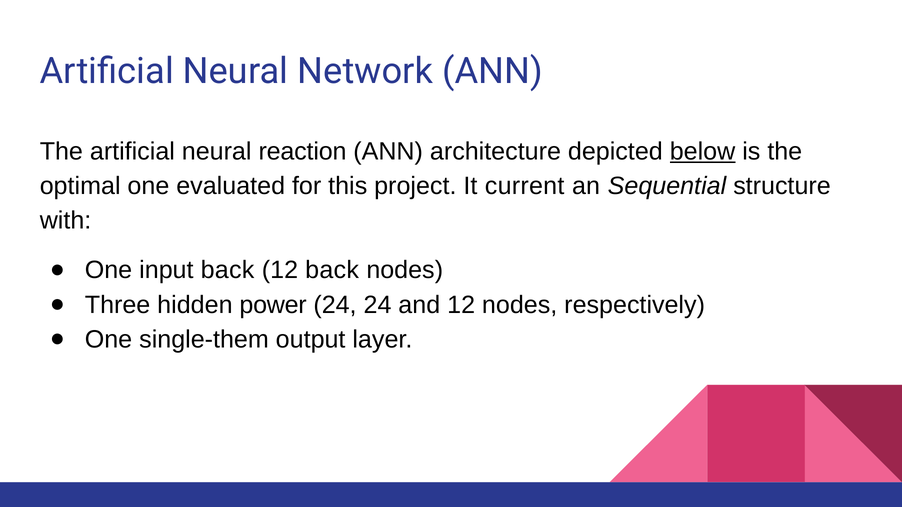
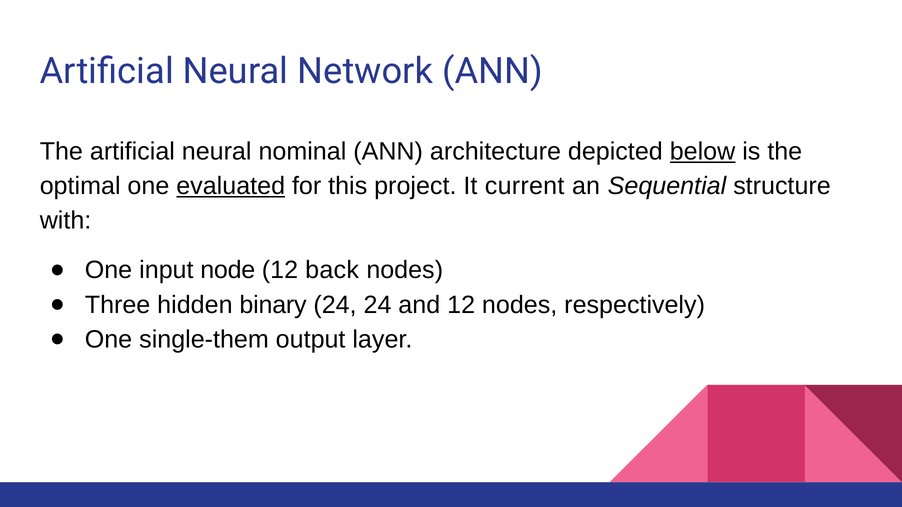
reaction: reaction -> nominal (302, 152)
evaluated underline: none -> present (231, 186)
input back: back -> node (228, 270)
power: power -> binary (273, 305)
